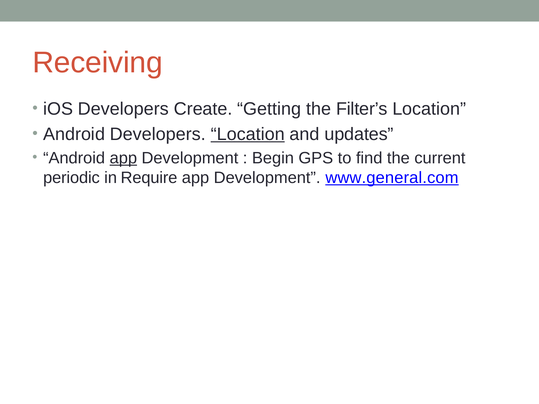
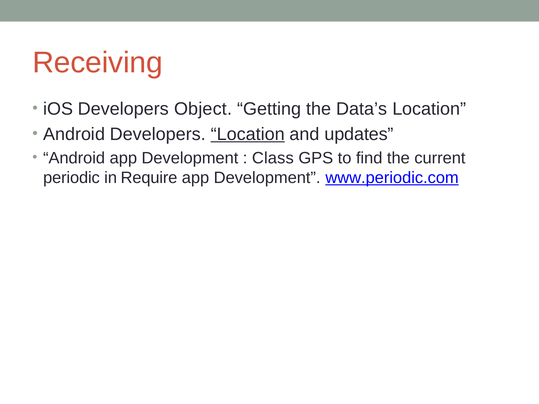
Create: Create -> Object (203, 109)
Filter’s: Filter’s -> Data’s (362, 109)
app underline: present -> none (123, 158)
Begin: Begin -> Class (273, 158)
www.general.com: www.general.com -> www.periodic.com (392, 178)
